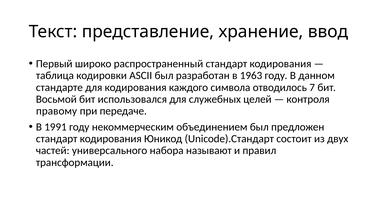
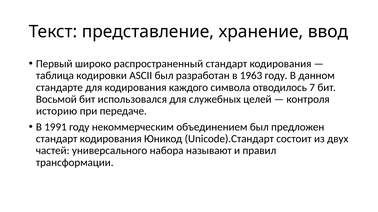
правому: правому -> историю (57, 111)
